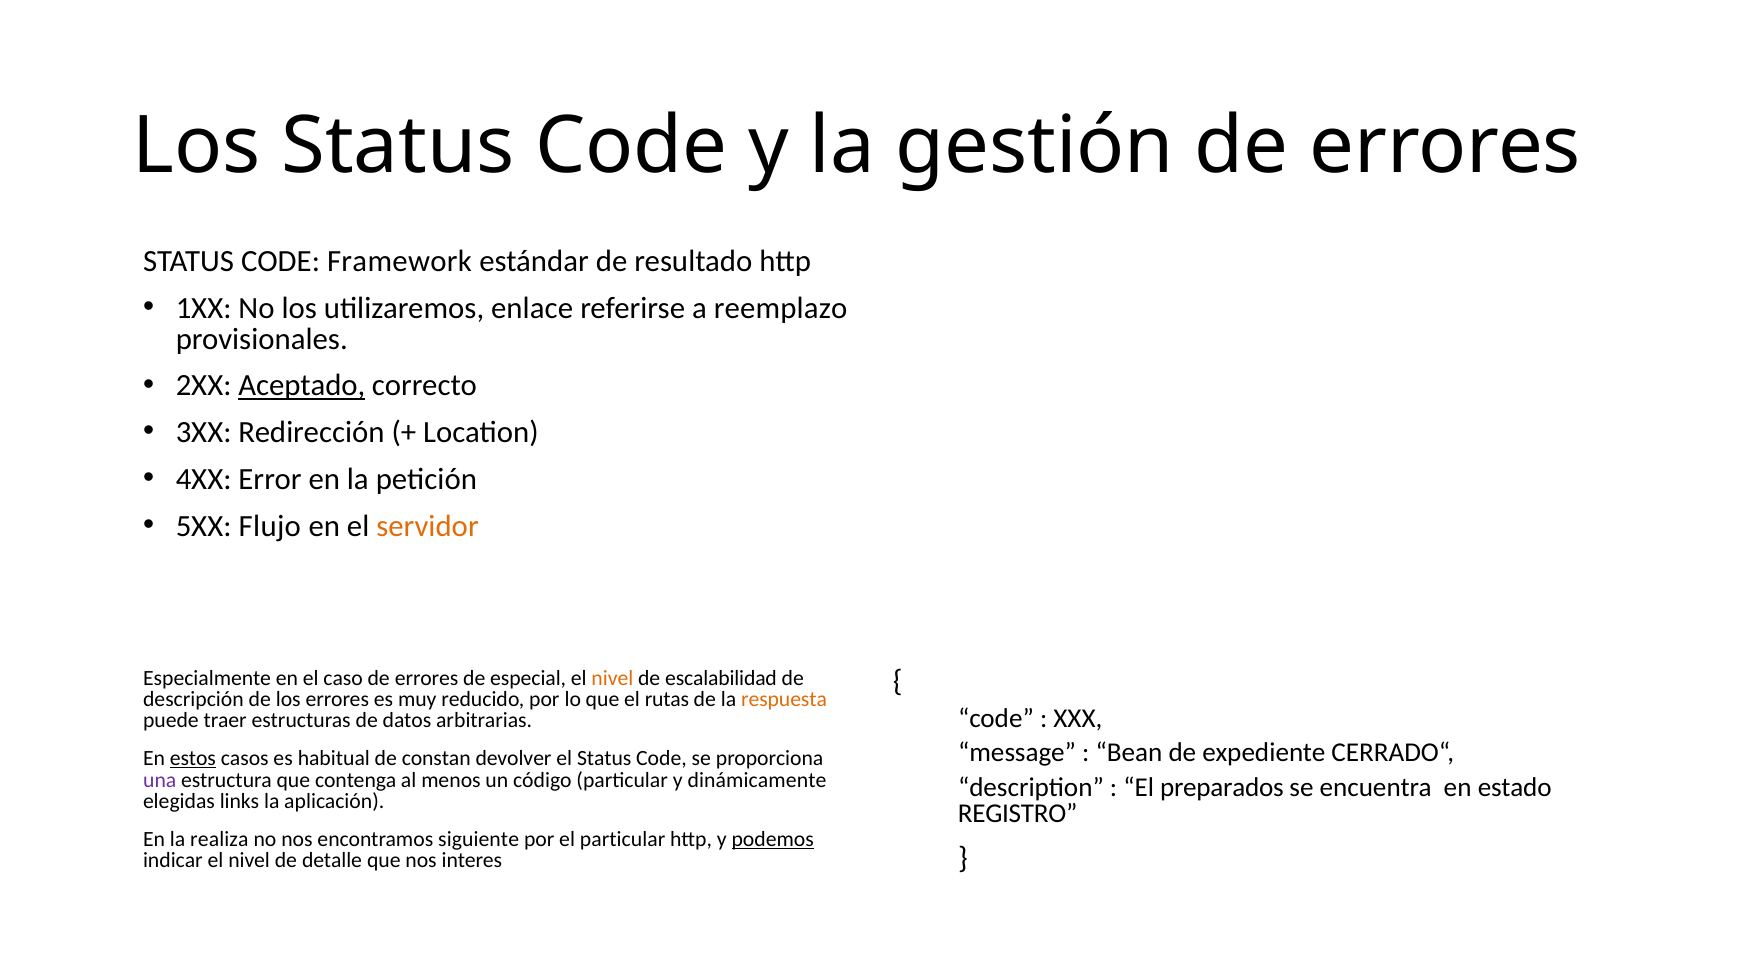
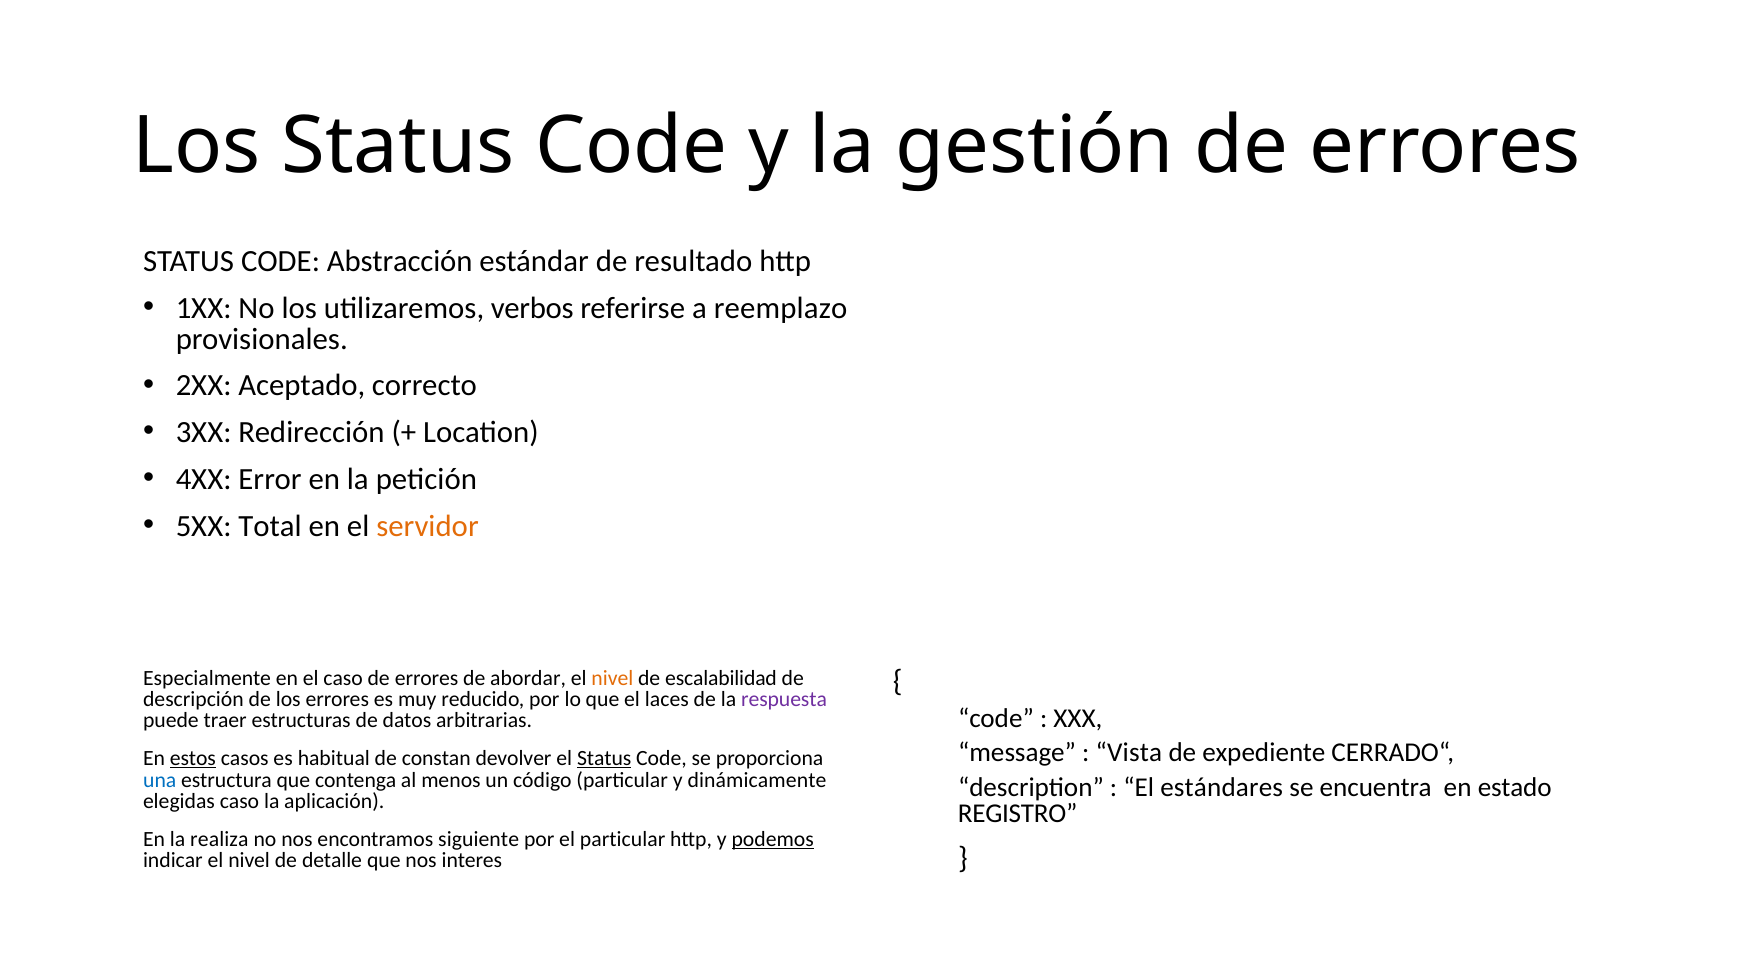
Framework: Framework -> Abstracción (400, 262)
enlace: enlace -> verbos (532, 308)
Aceptado underline: present -> none (302, 386)
Flujo: Flujo -> Total (270, 526)
especial: especial -> abordar (528, 678)
rutas: rutas -> laces (667, 699)
respuesta colour: orange -> purple (784, 699)
Bean: Bean -> Vista (1129, 752)
Status underline: none -> present (604, 758)
una colour: purple -> blue (160, 780)
preparados: preparados -> estándares (1222, 787)
elegidas links: links -> caso (239, 801)
